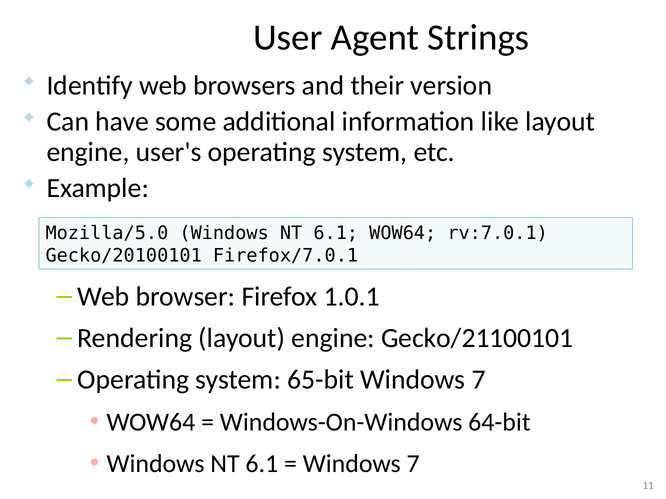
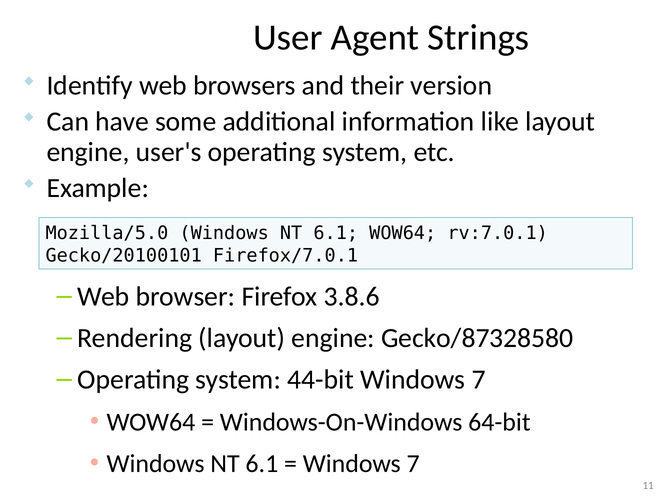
1.0.1: 1.0.1 -> 3.8.6 (352, 297)
Gecko/21100101: Gecko/21100101 -> Gecko/87328580 (477, 338)
65-bit: 65-bit -> 44-bit (321, 380)
